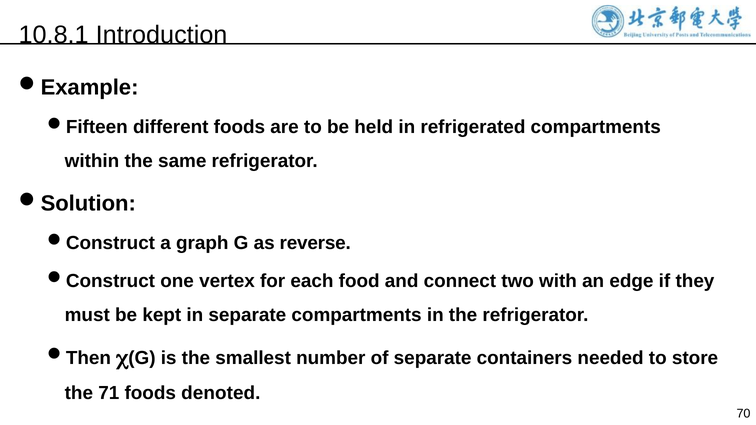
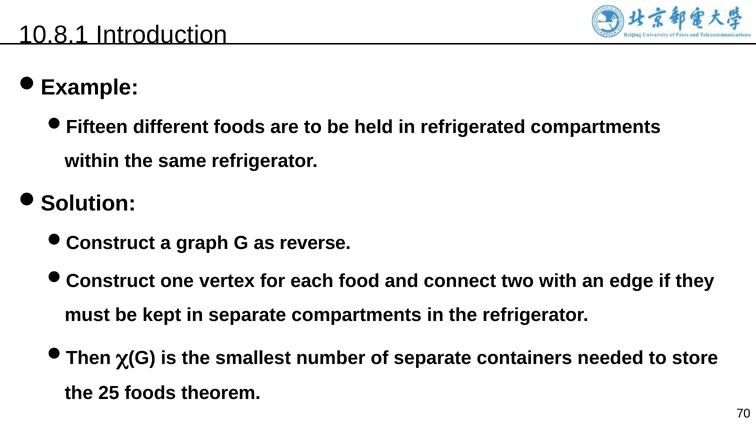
71: 71 -> 25 (109, 393)
denoted: denoted -> theorem (221, 393)
